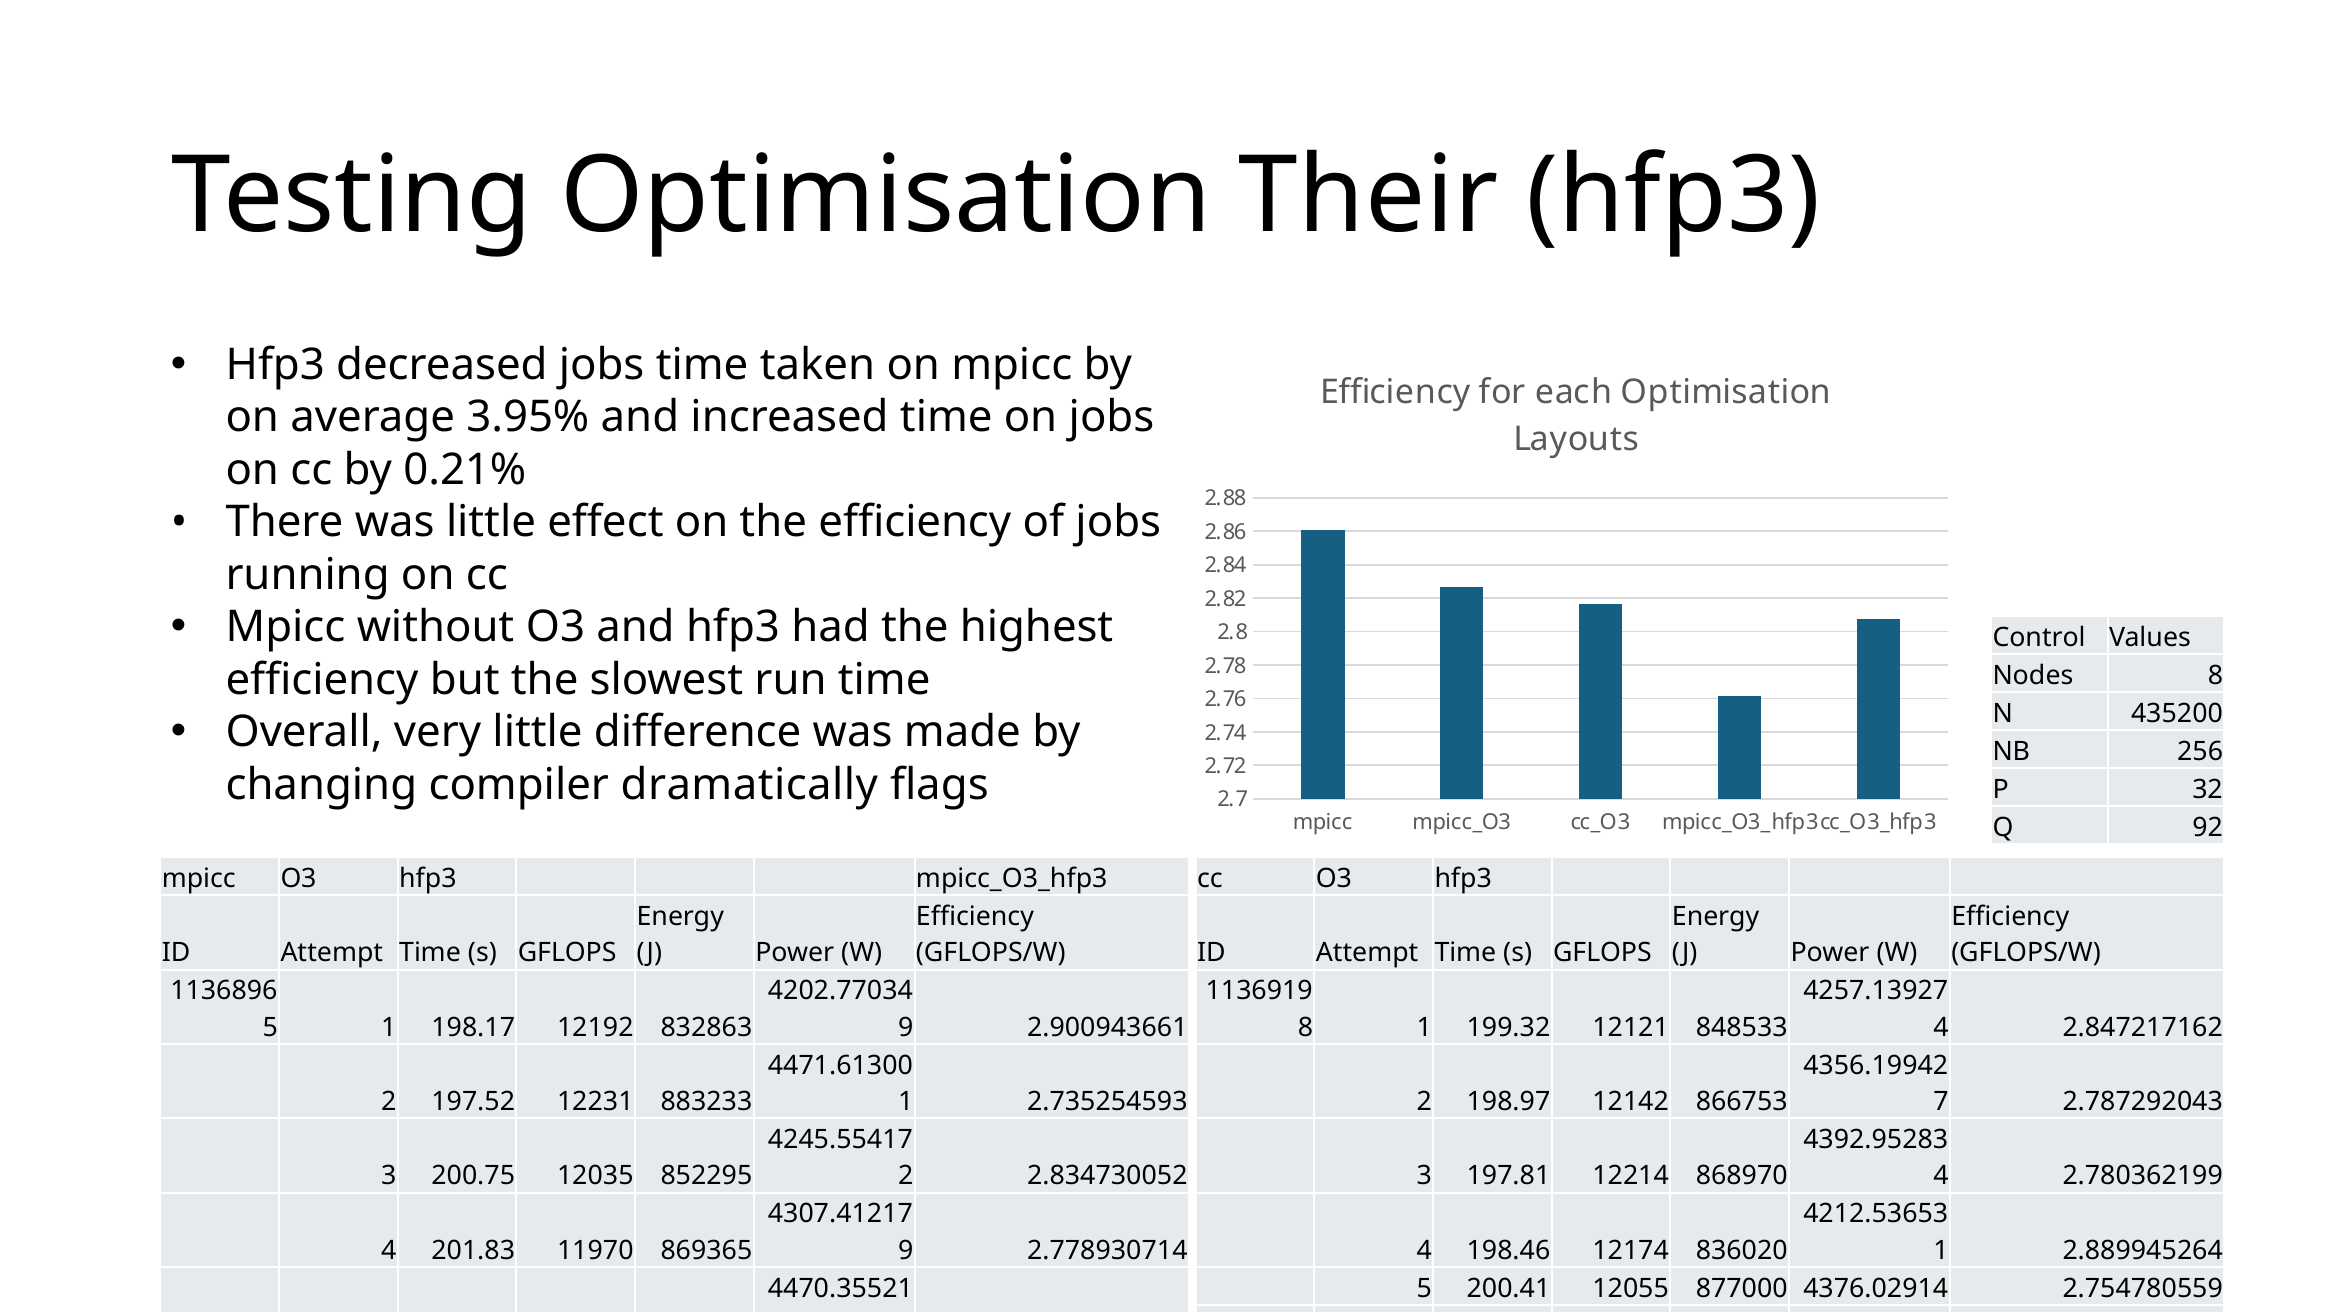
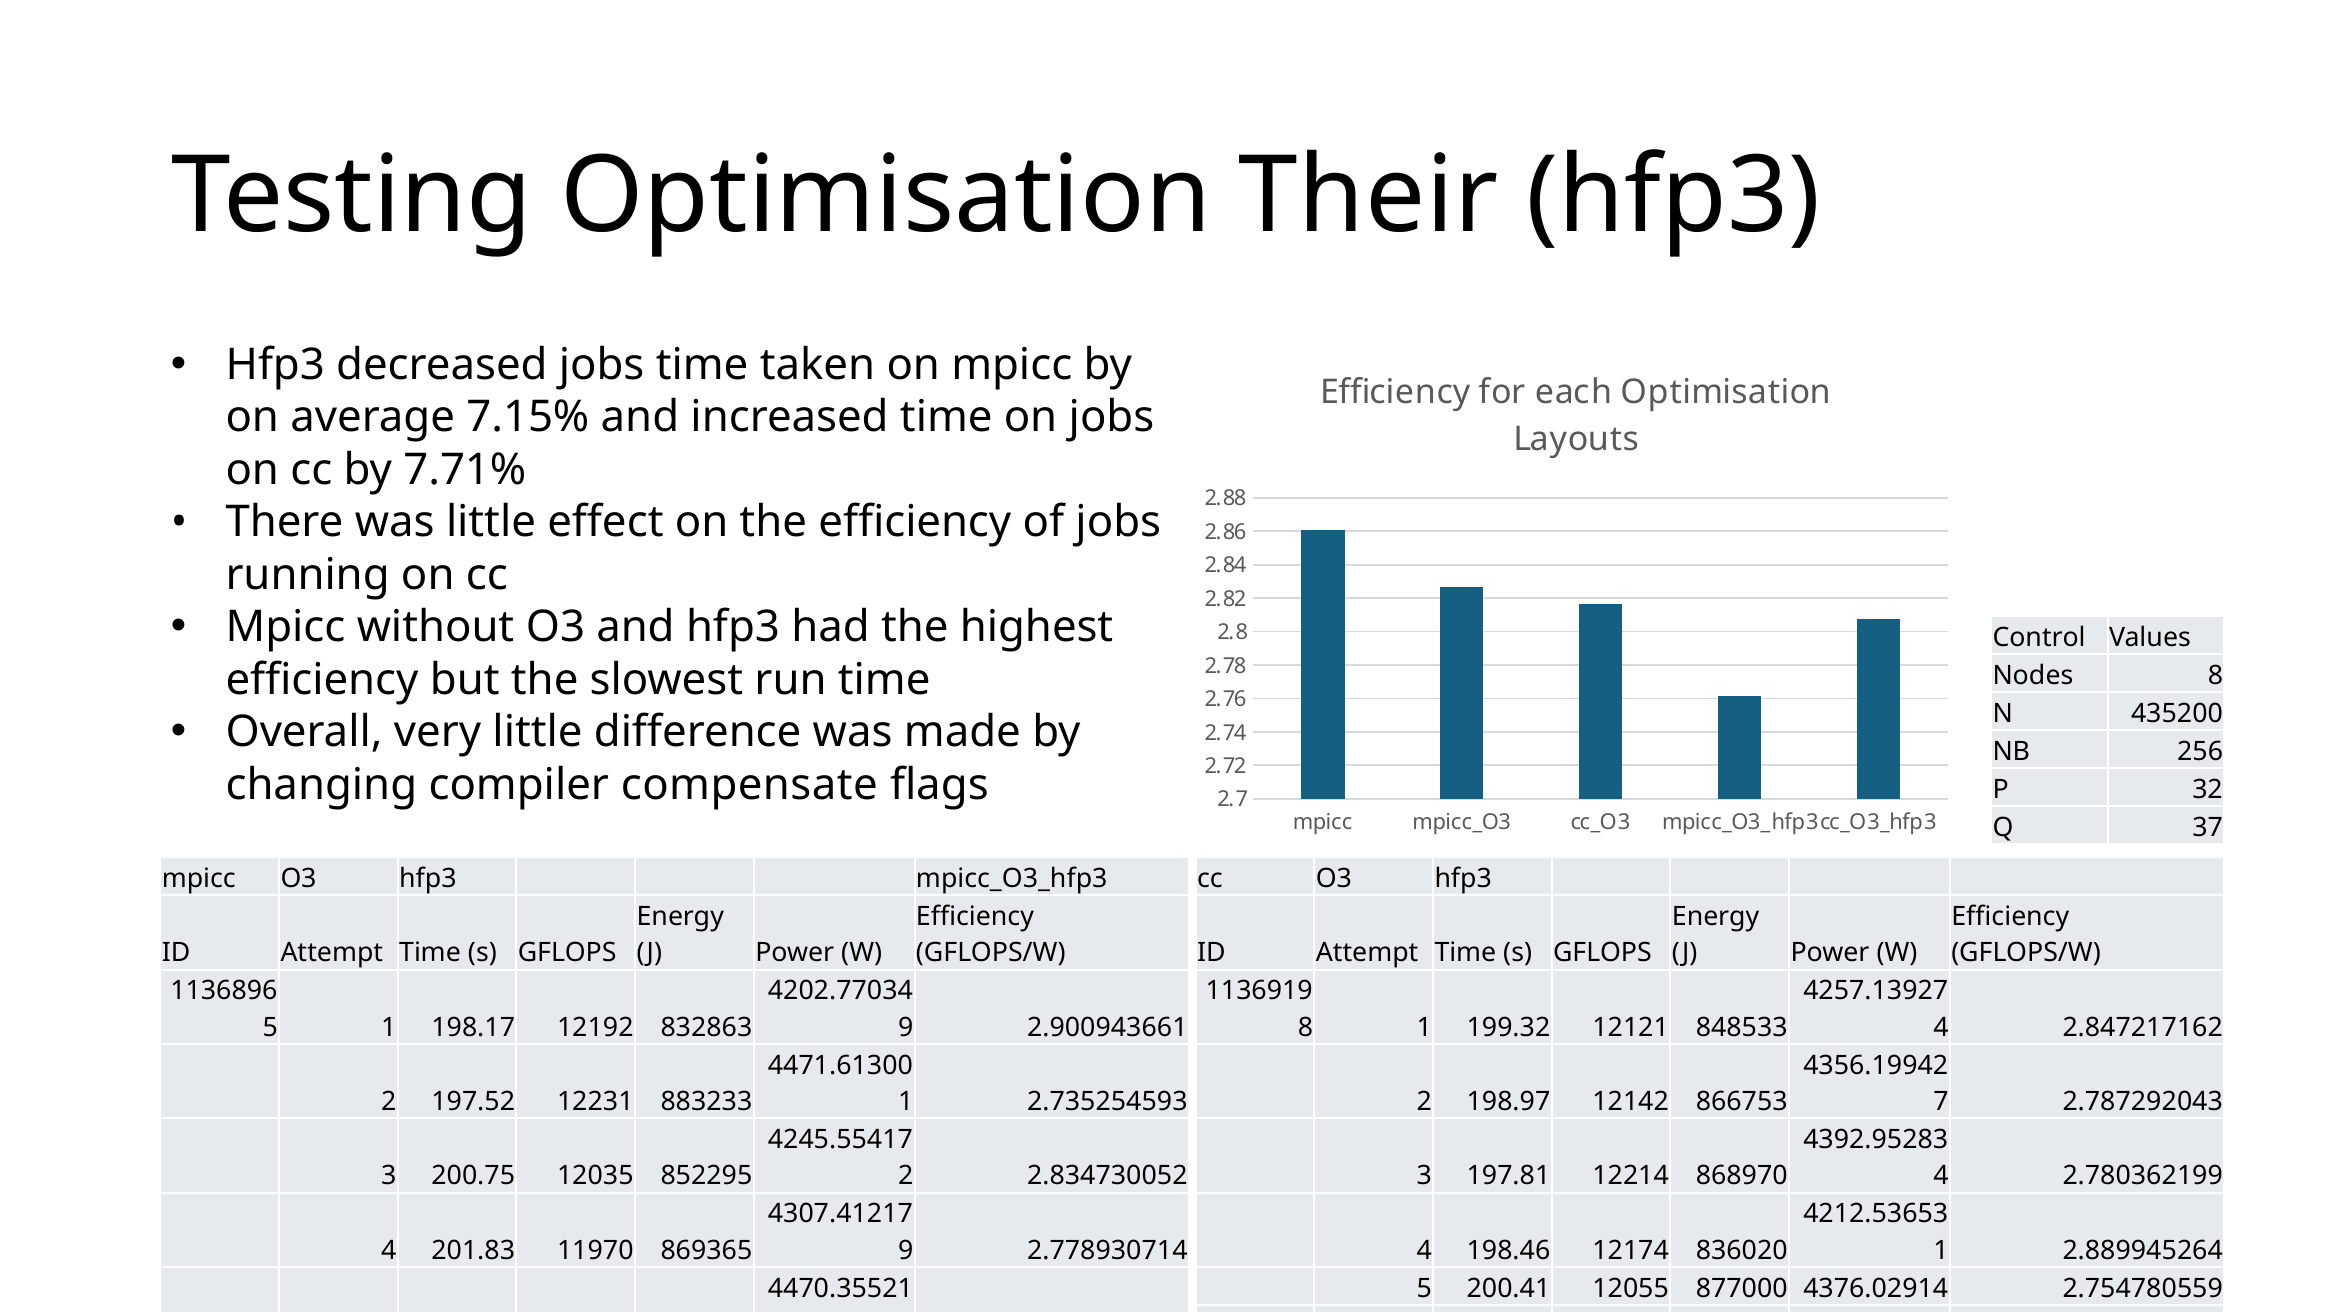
3.95%: 3.95% -> 7.15% (528, 418)
0.21%: 0.21% -> 7.71% (465, 470)
dramatically: dramatically -> compensate (749, 785)
92: 92 -> 37 (2208, 828)
